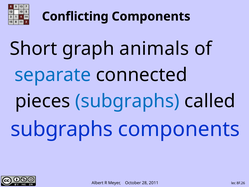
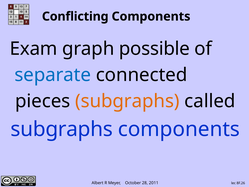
Short: Short -> Exam (34, 49)
animals: animals -> possible (154, 49)
subgraphs colour: blue -> orange (127, 101)
